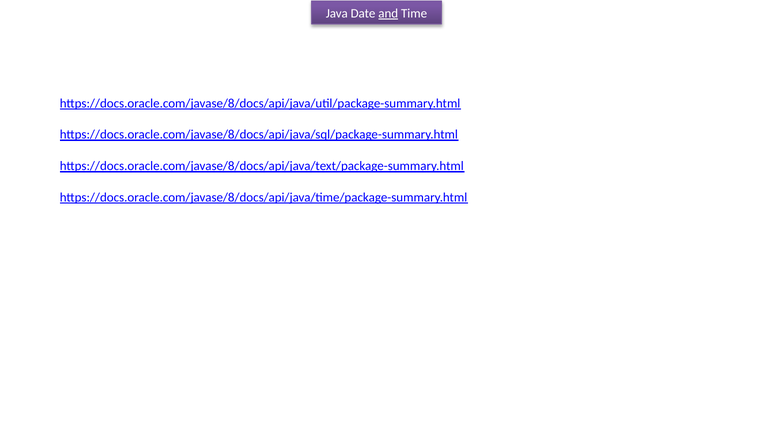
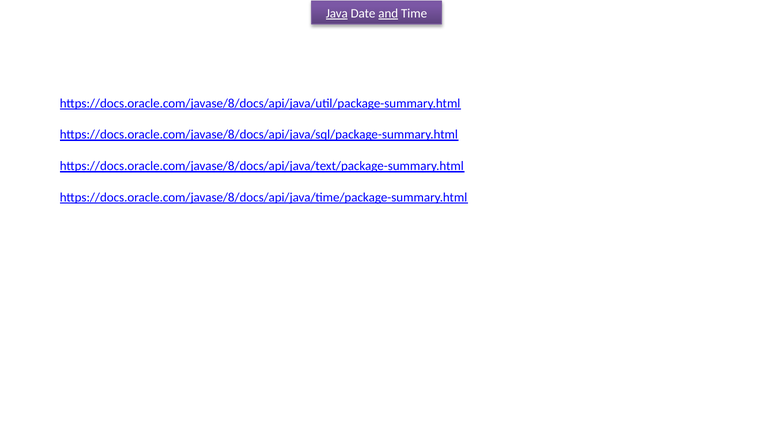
Java underline: none -> present (337, 13)
